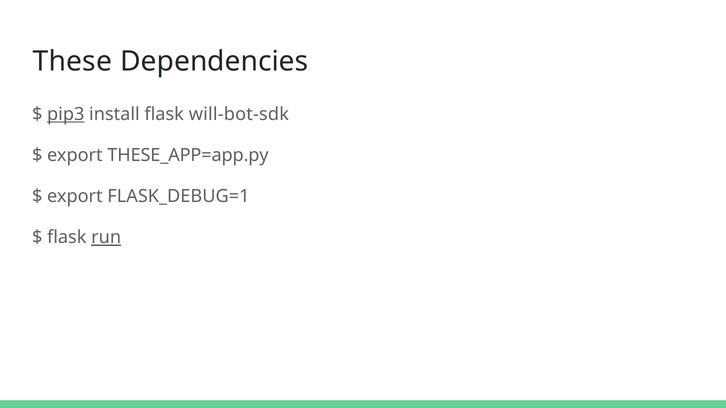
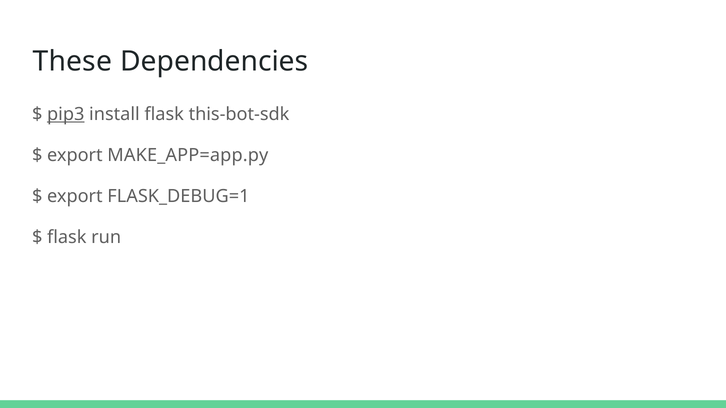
will-bot-sdk: will-bot-sdk -> this-bot-sdk (239, 114)
THESE_APP=app.py: THESE_APP=app.py -> MAKE_APP=app.py (188, 155)
run underline: present -> none (106, 238)
